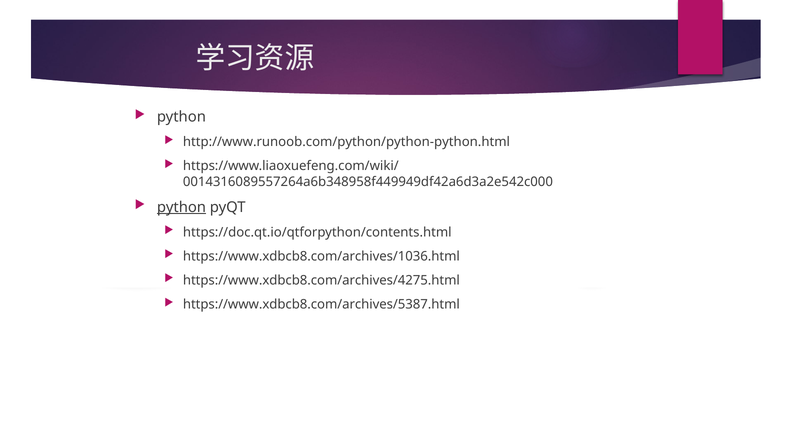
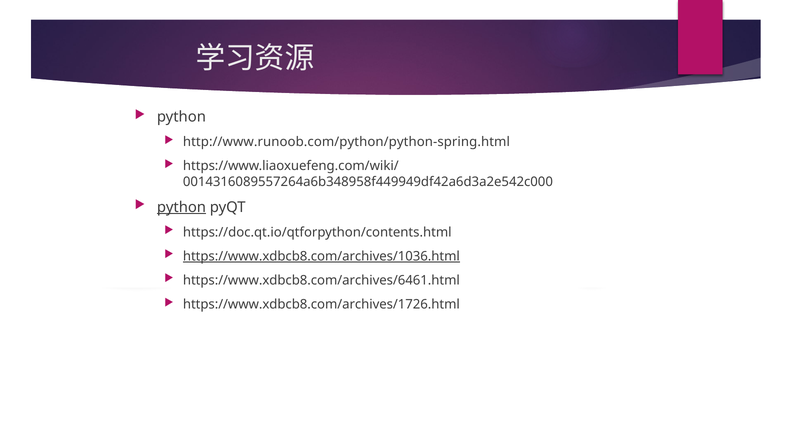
http://www.runoob.com/python/python-python.html: http://www.runoob.com/python/python-python.html -> http://www.runoob.com/python/python-spring.html (346, 142)
https://www.xdbcb8.com/archives/1036.html underline: none -> present (321, 256)
https://www.xdbcb8.com/archives/4275.html: https://www.xdbcb8.com/archives/4275.html -> https://www.xdbcb8.com/archives/6461.html (321, 280)
https://www.xdbcb8.com/archives/5387.html: https://www.xdbcb8.com/archives/5387.html -> https://www.xdbcb8.com/archives/1726.html (321, 304)
